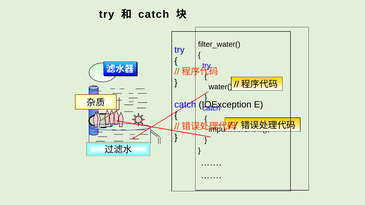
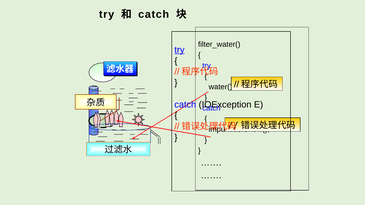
try underline: none -> present (179, 50)
